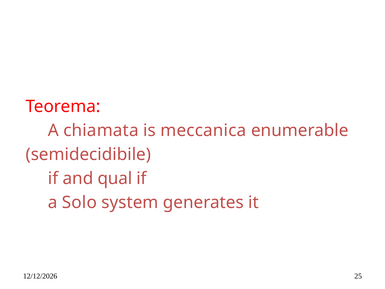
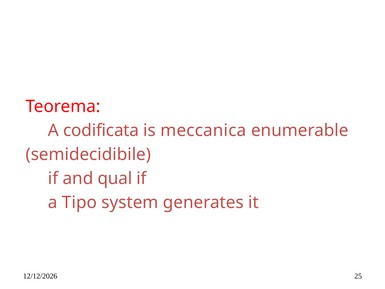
chiamata: chiamata -> codificata (101, 130)
Solo: Solo -> Tipo (79, 202)
